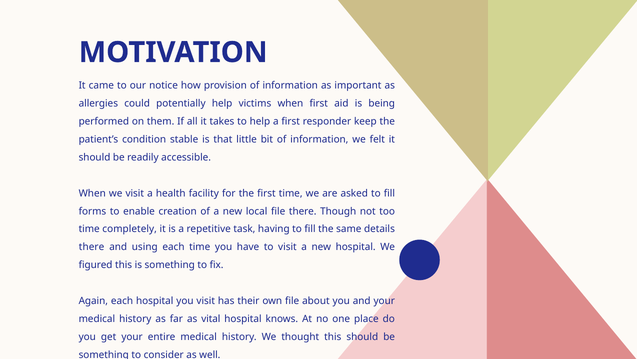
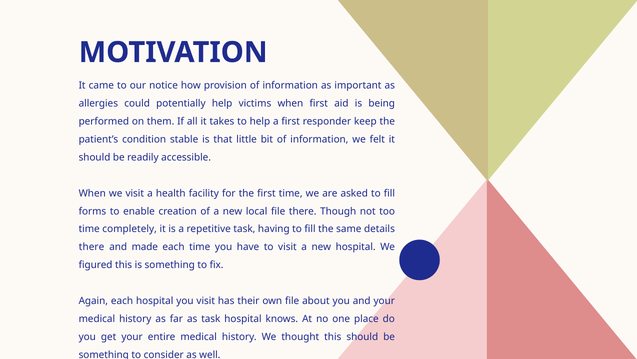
using: using -> made (145, 247)
as vital: vital -> task (211, 318)
